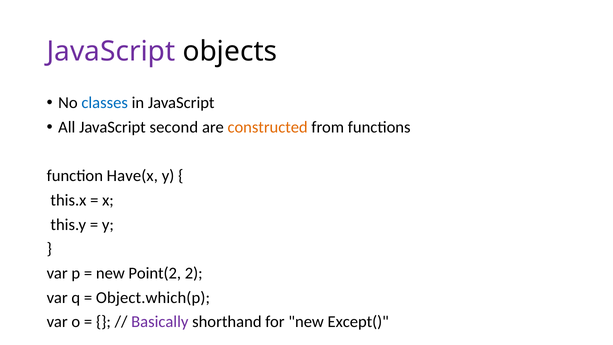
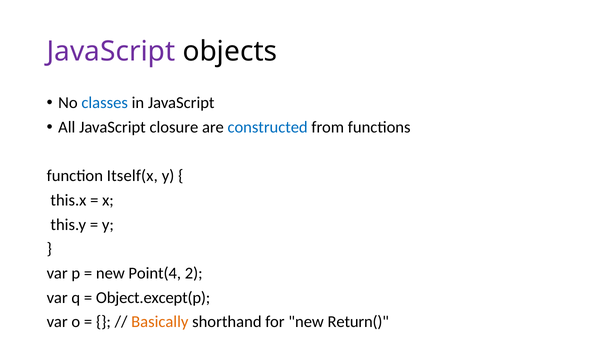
second: second -> closure (174, 127)
constructed colour: orange -> blue (268, 127)
Have(x: Have(x -> Itself(x (132, 176)
Point(2: Point(2 -> Point(4 (155, 273)
Object.which(p: Object.which(p -> Object.except(p (153, 297)
Basically colour: purple -> orange (160, 322)
Except(: Except( -> Return( (358, 322)
